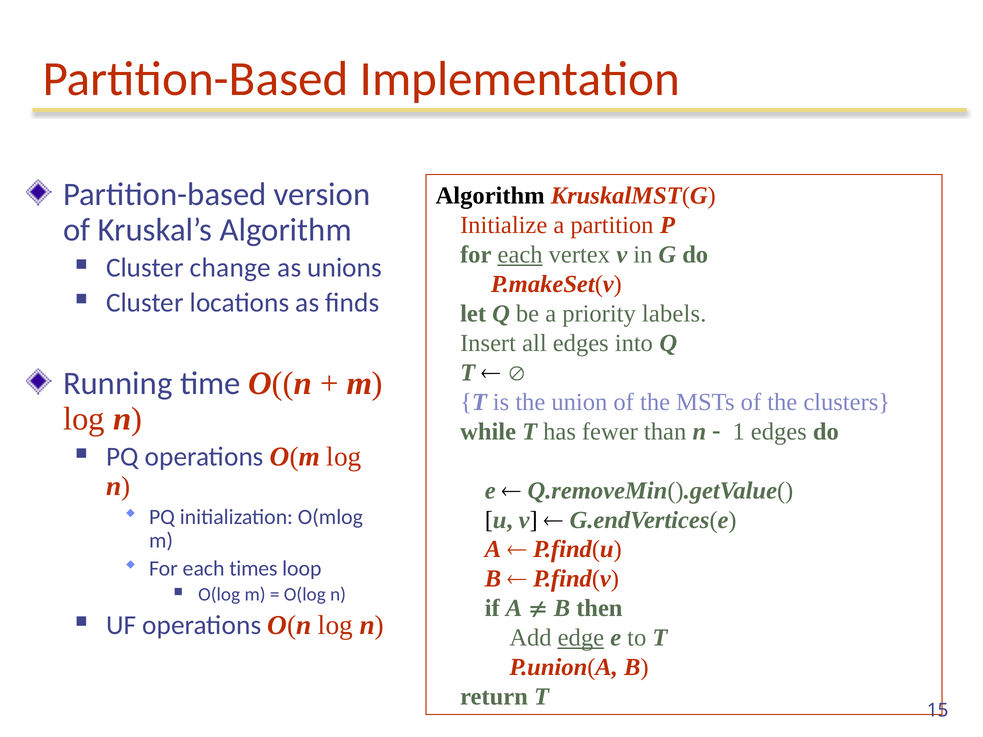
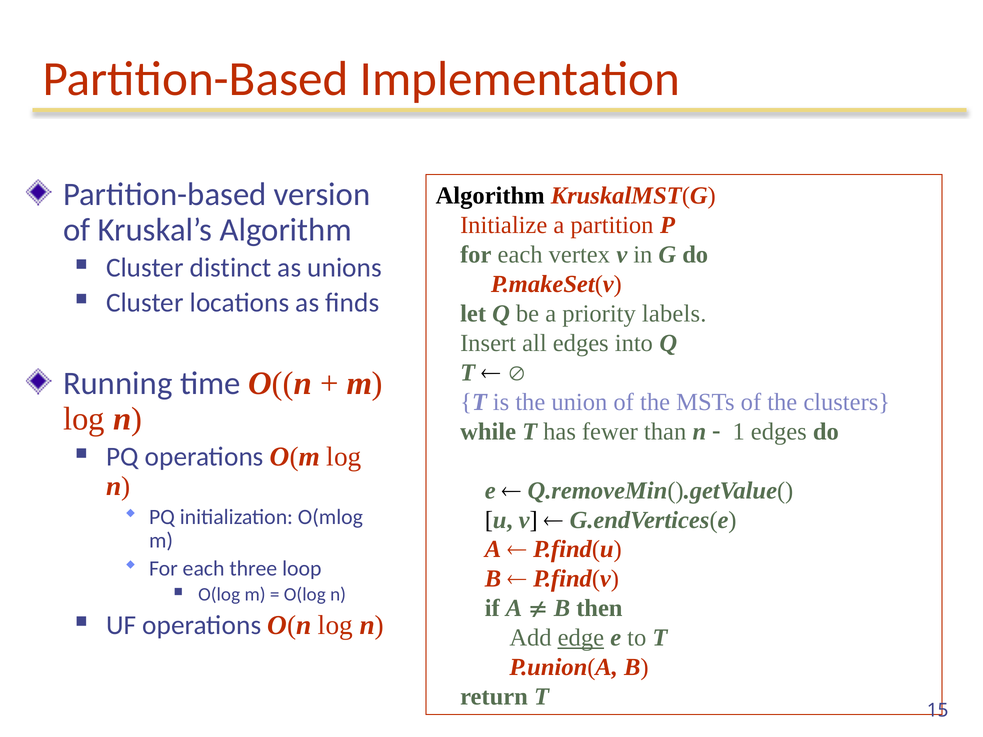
each underline: present -> none (520, 255)
change: change -> distinct (230, 268)
times: times -> three (253, 569)
